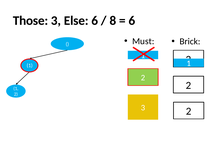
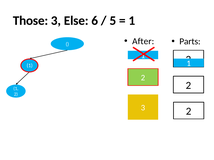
8: 8 -> 5 (113, 21)
6: 6 -> 1 (132, 21)
Must: Must -> After (143, 41)
Brick: Brick -> Parts (190, 42)
